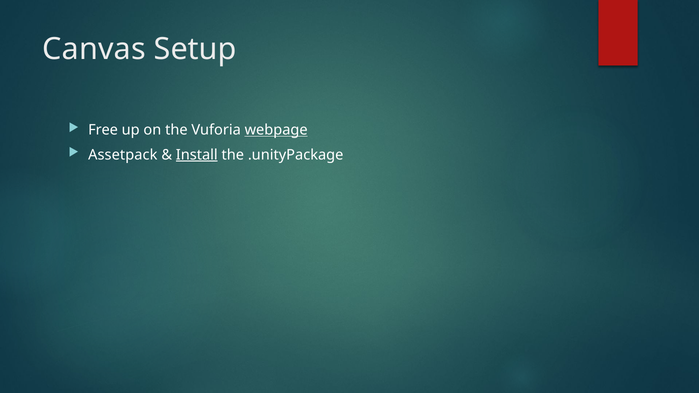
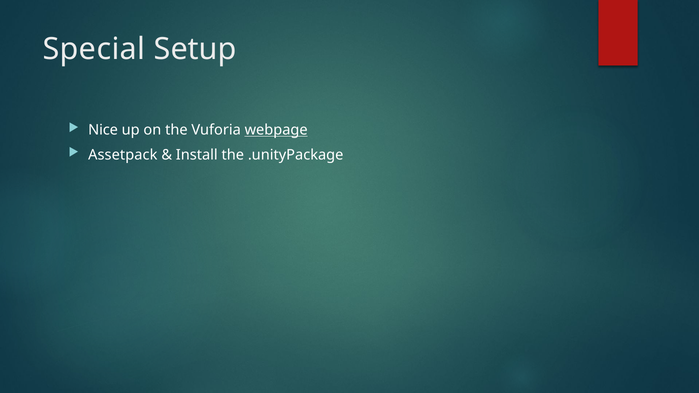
Canvas: Canvas -> Special (94, 49)
Free: Free -> Nice (103, 130)
Install underline: present -> none (197, 155)
